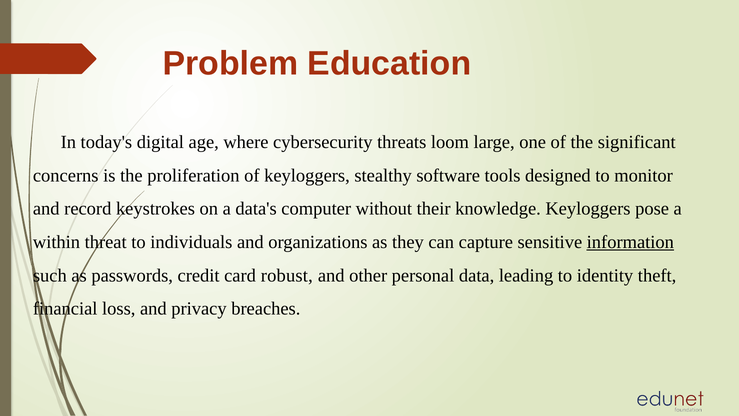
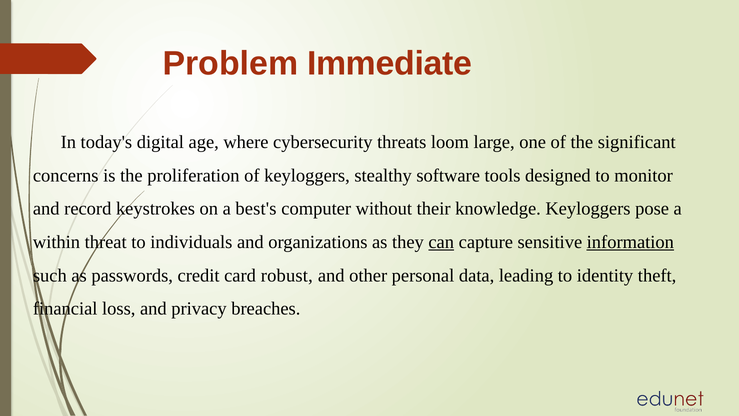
Education: Education -> Immediate (390, 63)
data's: data's -> best's (256, 209)
can underline: none -> present (441, 242)
